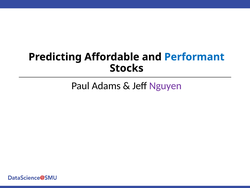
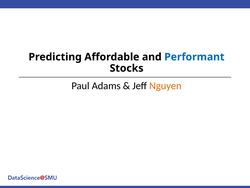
Nguyen colour: purple -> orange (165, 86)
